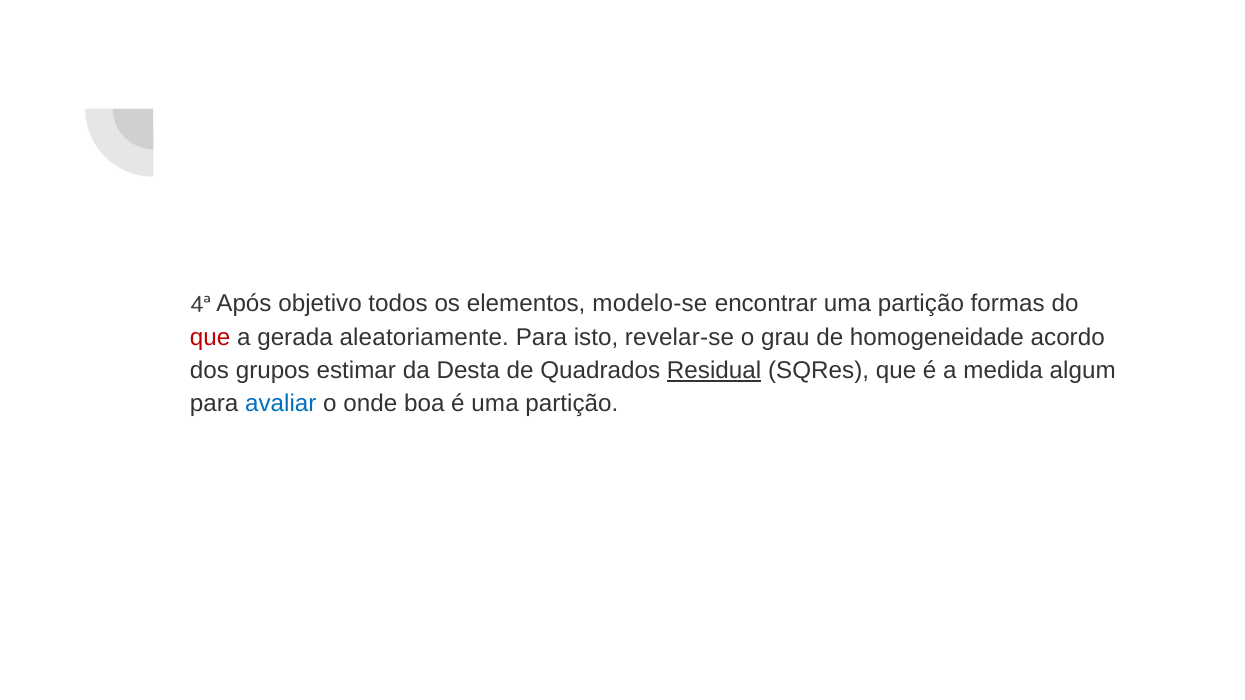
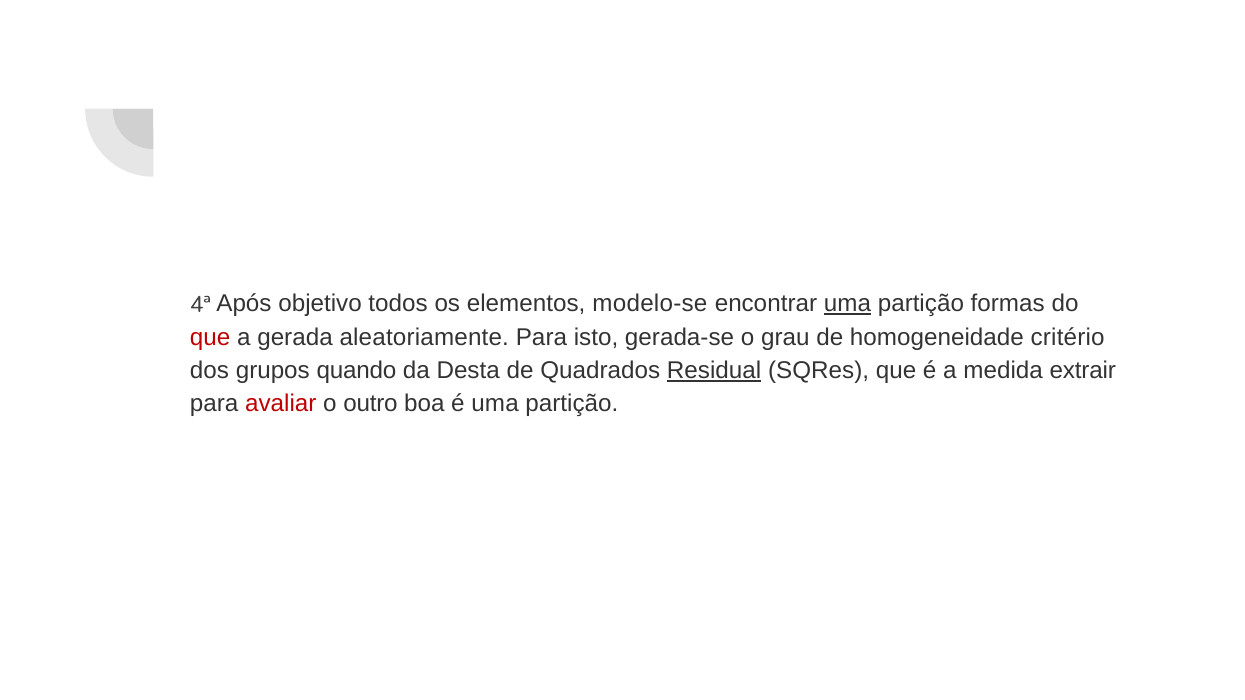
uma underline: none -> present (847, 304)
revelar-se: revelar-se -> gerada-se (680, 337)
acordo: acordo -> critério (1068, 337)
estimar: estimar -> quando (356, 371)
algum: algum -> extrair (1083, 371)
avaliar colour: blue -> red (281, 404)
onde: onde -> outro (371, 404)
